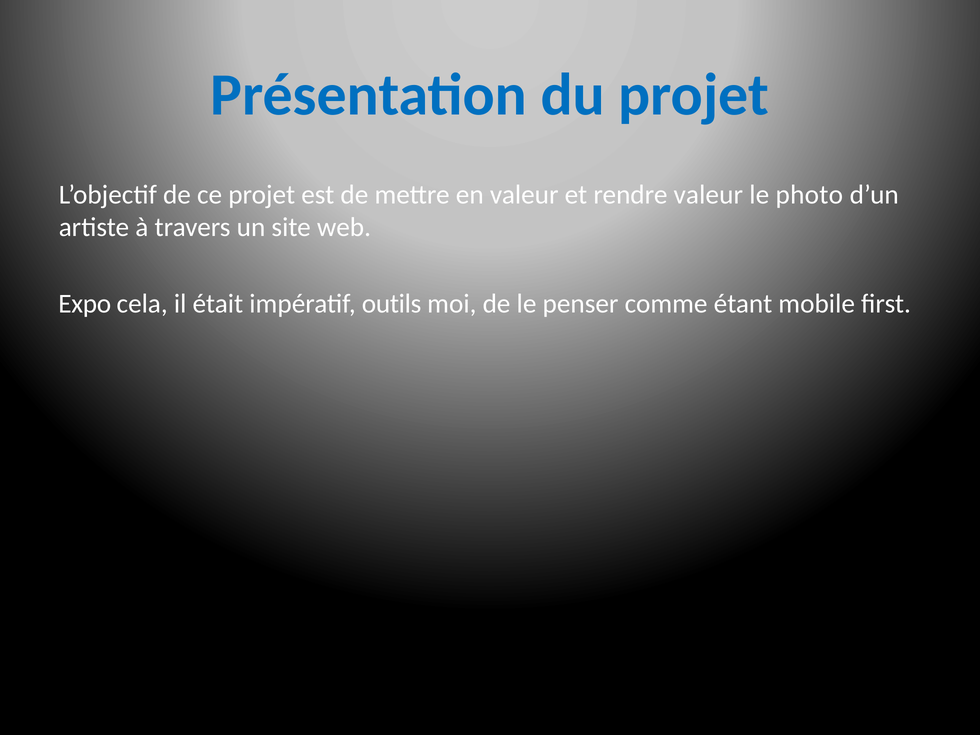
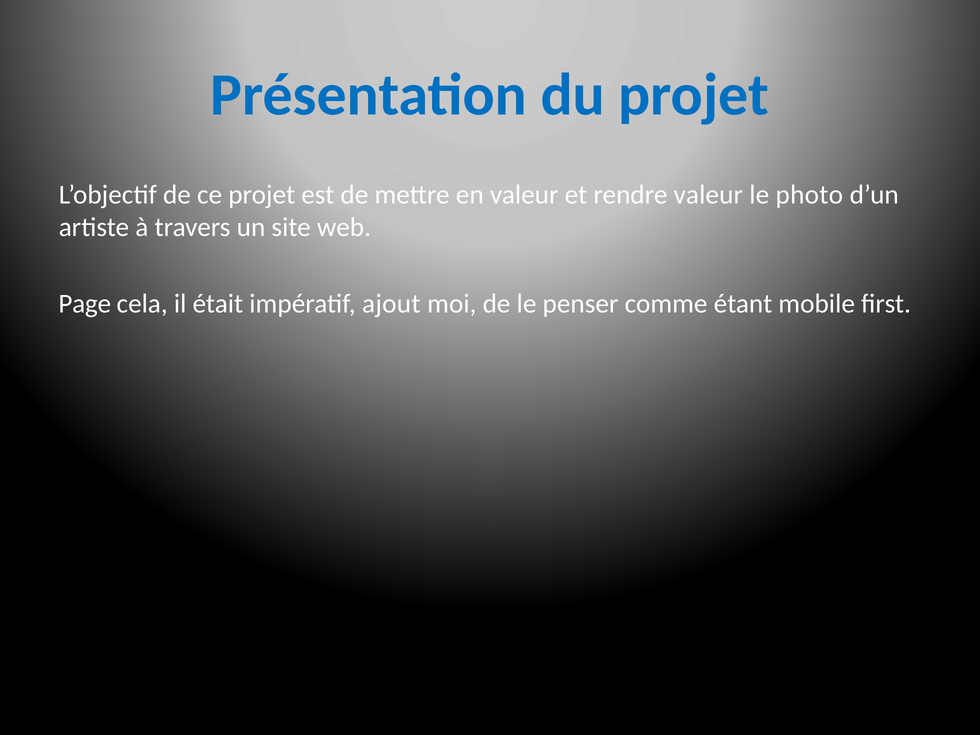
Expo: Expo -> Page (85, 304)
outils: outils -> ajout (391, 304)
